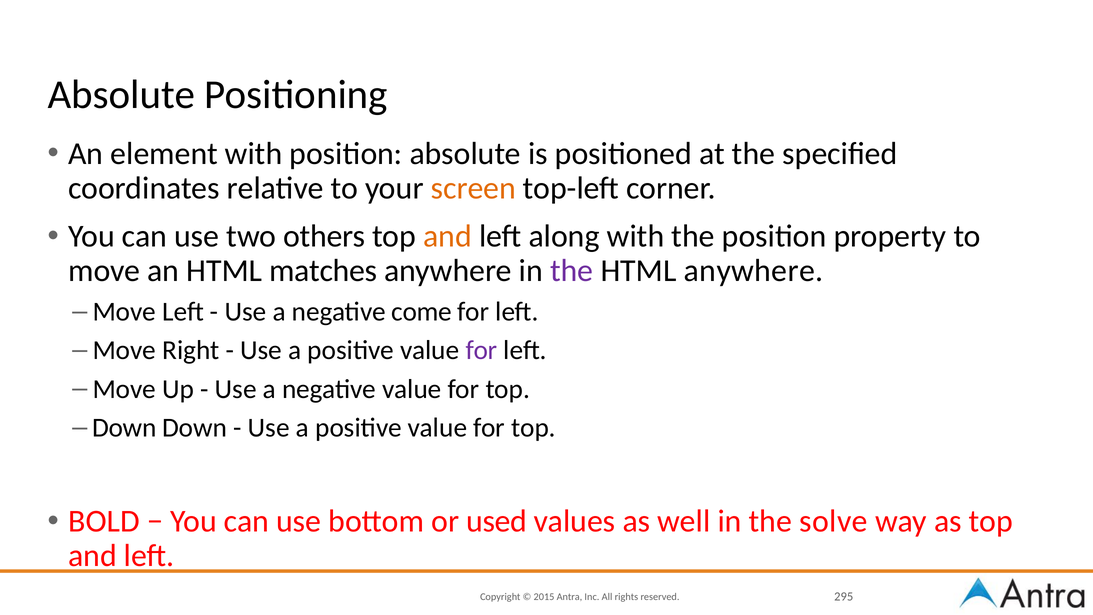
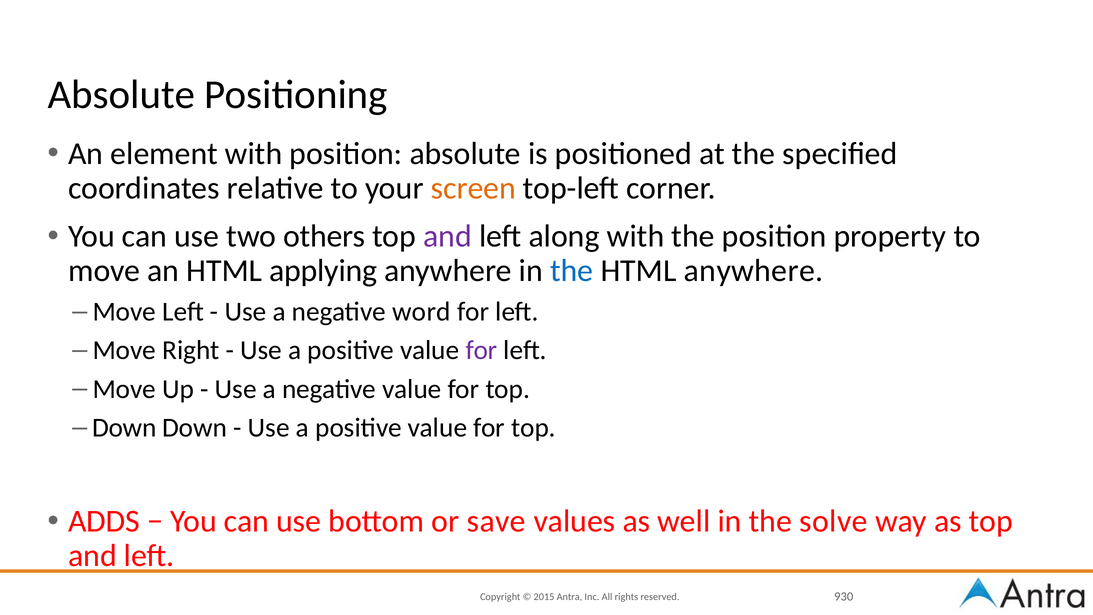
and colour: orange -> purple (448, 236)
matches: matches -> applying (323, 271)
the colour: purple -> blue (572, 271)
come: come -> word (421, 312)
BOLD: BOLD -> ADDS (104, 521)
used: used -> save (496, 521)
295: 295 -> 930 (844, 597)
